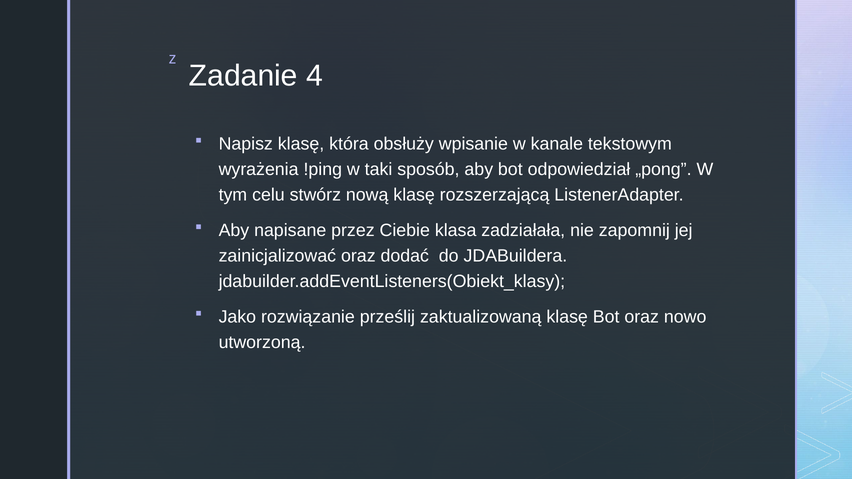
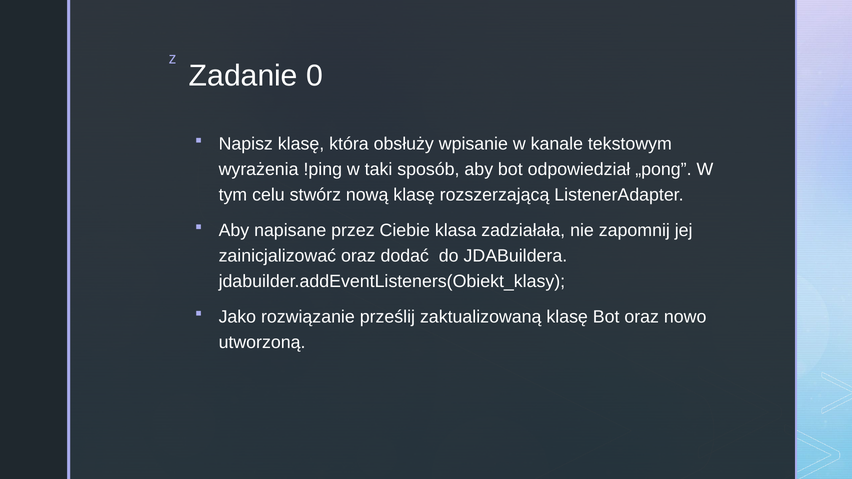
4: 4 -> 0 (314, 76)
